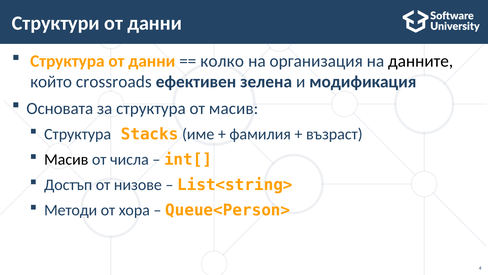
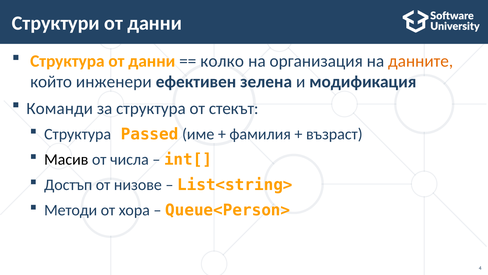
данните colour: black -> orange (421, 61)
crossroads: crossroads -> инженери (114, 82)
Основата: Основата -> Команди (60, 108)
от масив: масив -> стекът (234, 108)
Stacks: Stacks -> Passed (150, 134)
